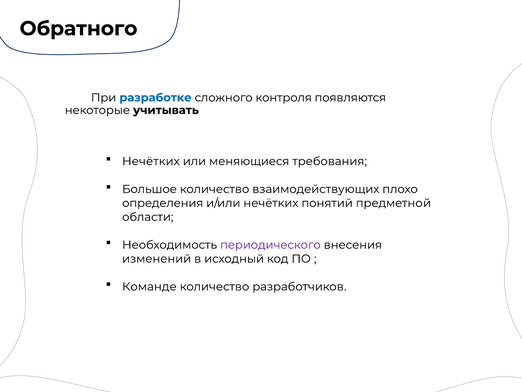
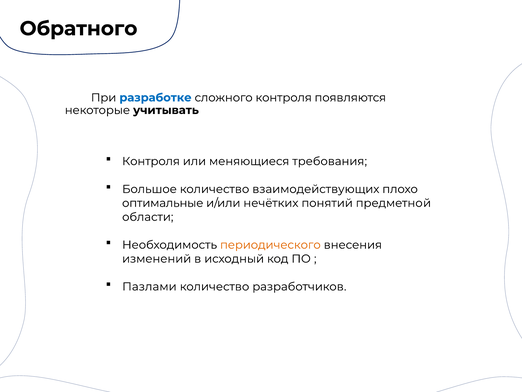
Нечётких: Нечётких -> Контроля (151, 161)
определения: определения -> оптимальные (163, 203)
периодического colour: purple -> orange (270, 245)
Команде: Команде -> Пазлами (149, 286)
